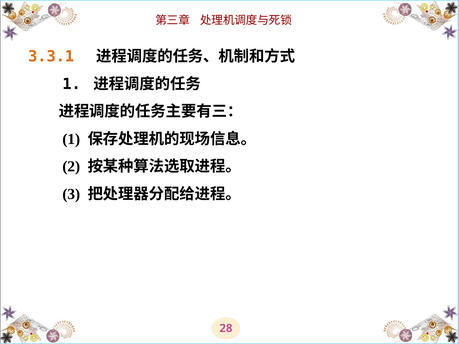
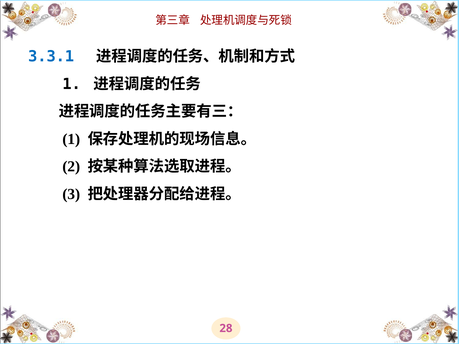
3.3.1 colour: orange -> blue (51, 56)
